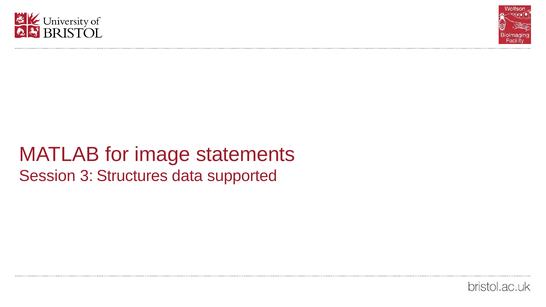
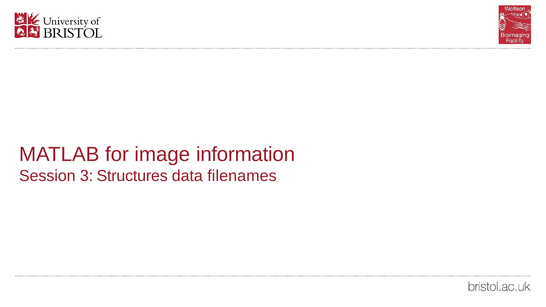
statements: statements -> information (246, 154)
supported: supported -> filenames (242, 176)
